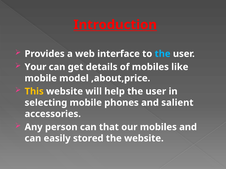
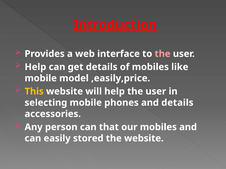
the colour: light blue -> pink (163, 54)
Your: Your -> Help (35, 67)
,about,price: ,about,price -> ,easily,price (121, 78)
and salient: salient -> details (177, 103)
